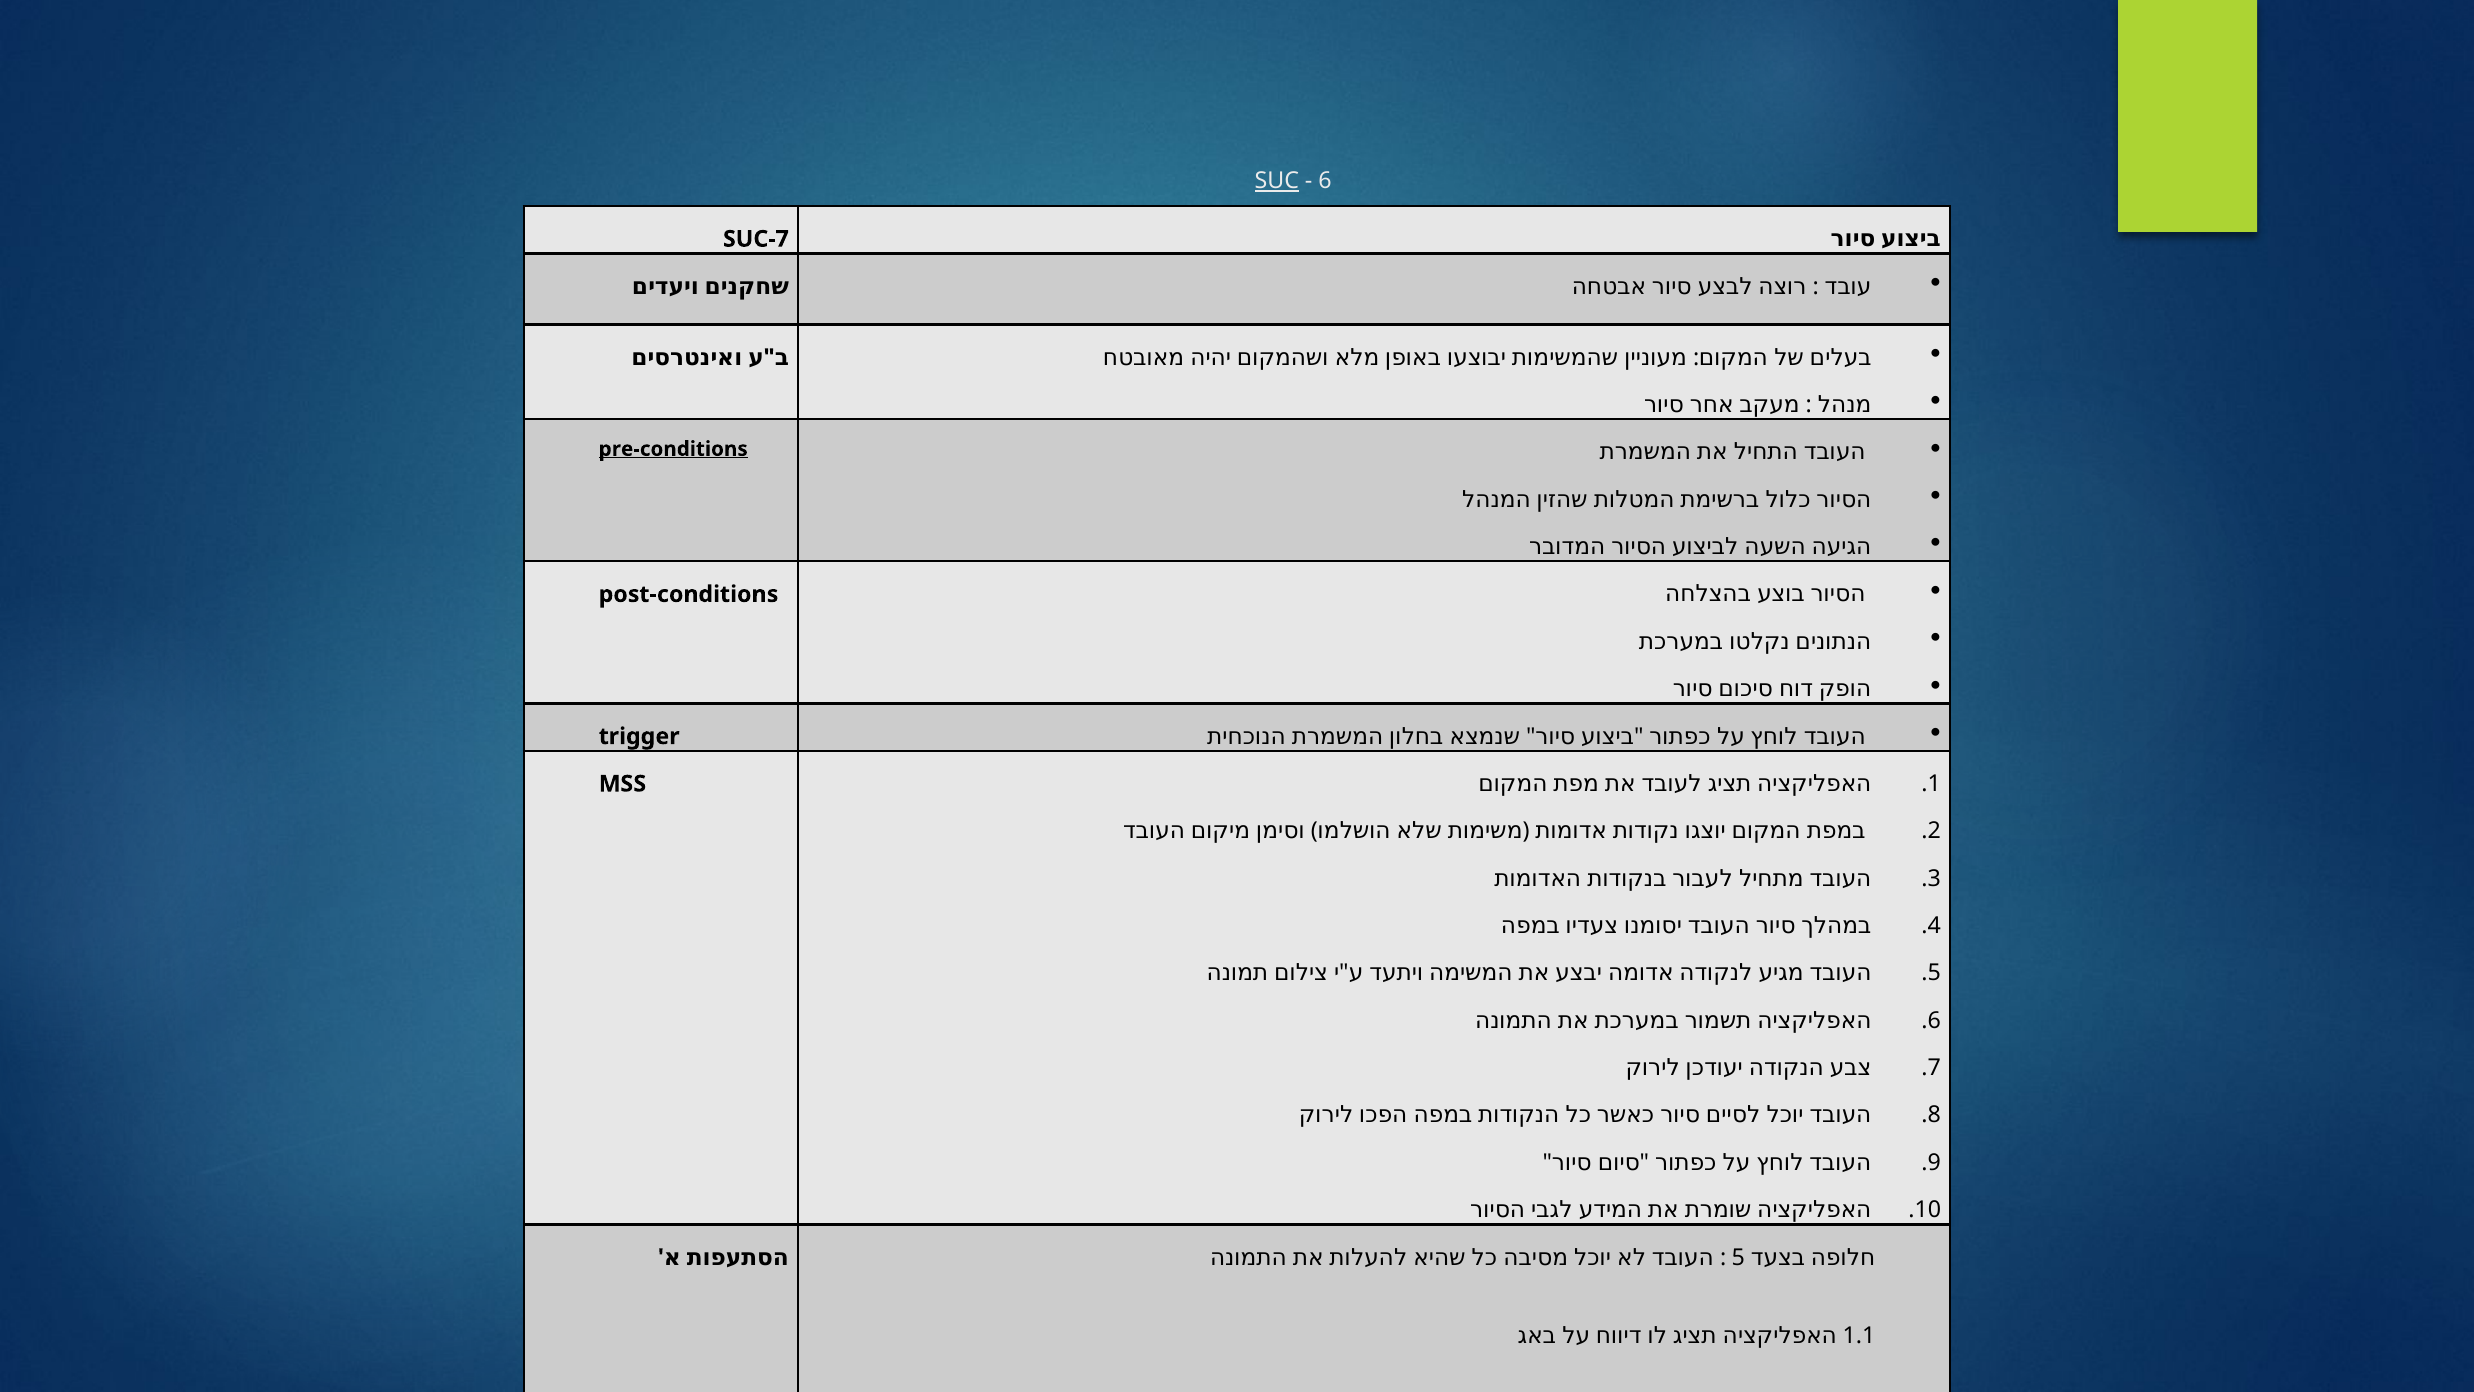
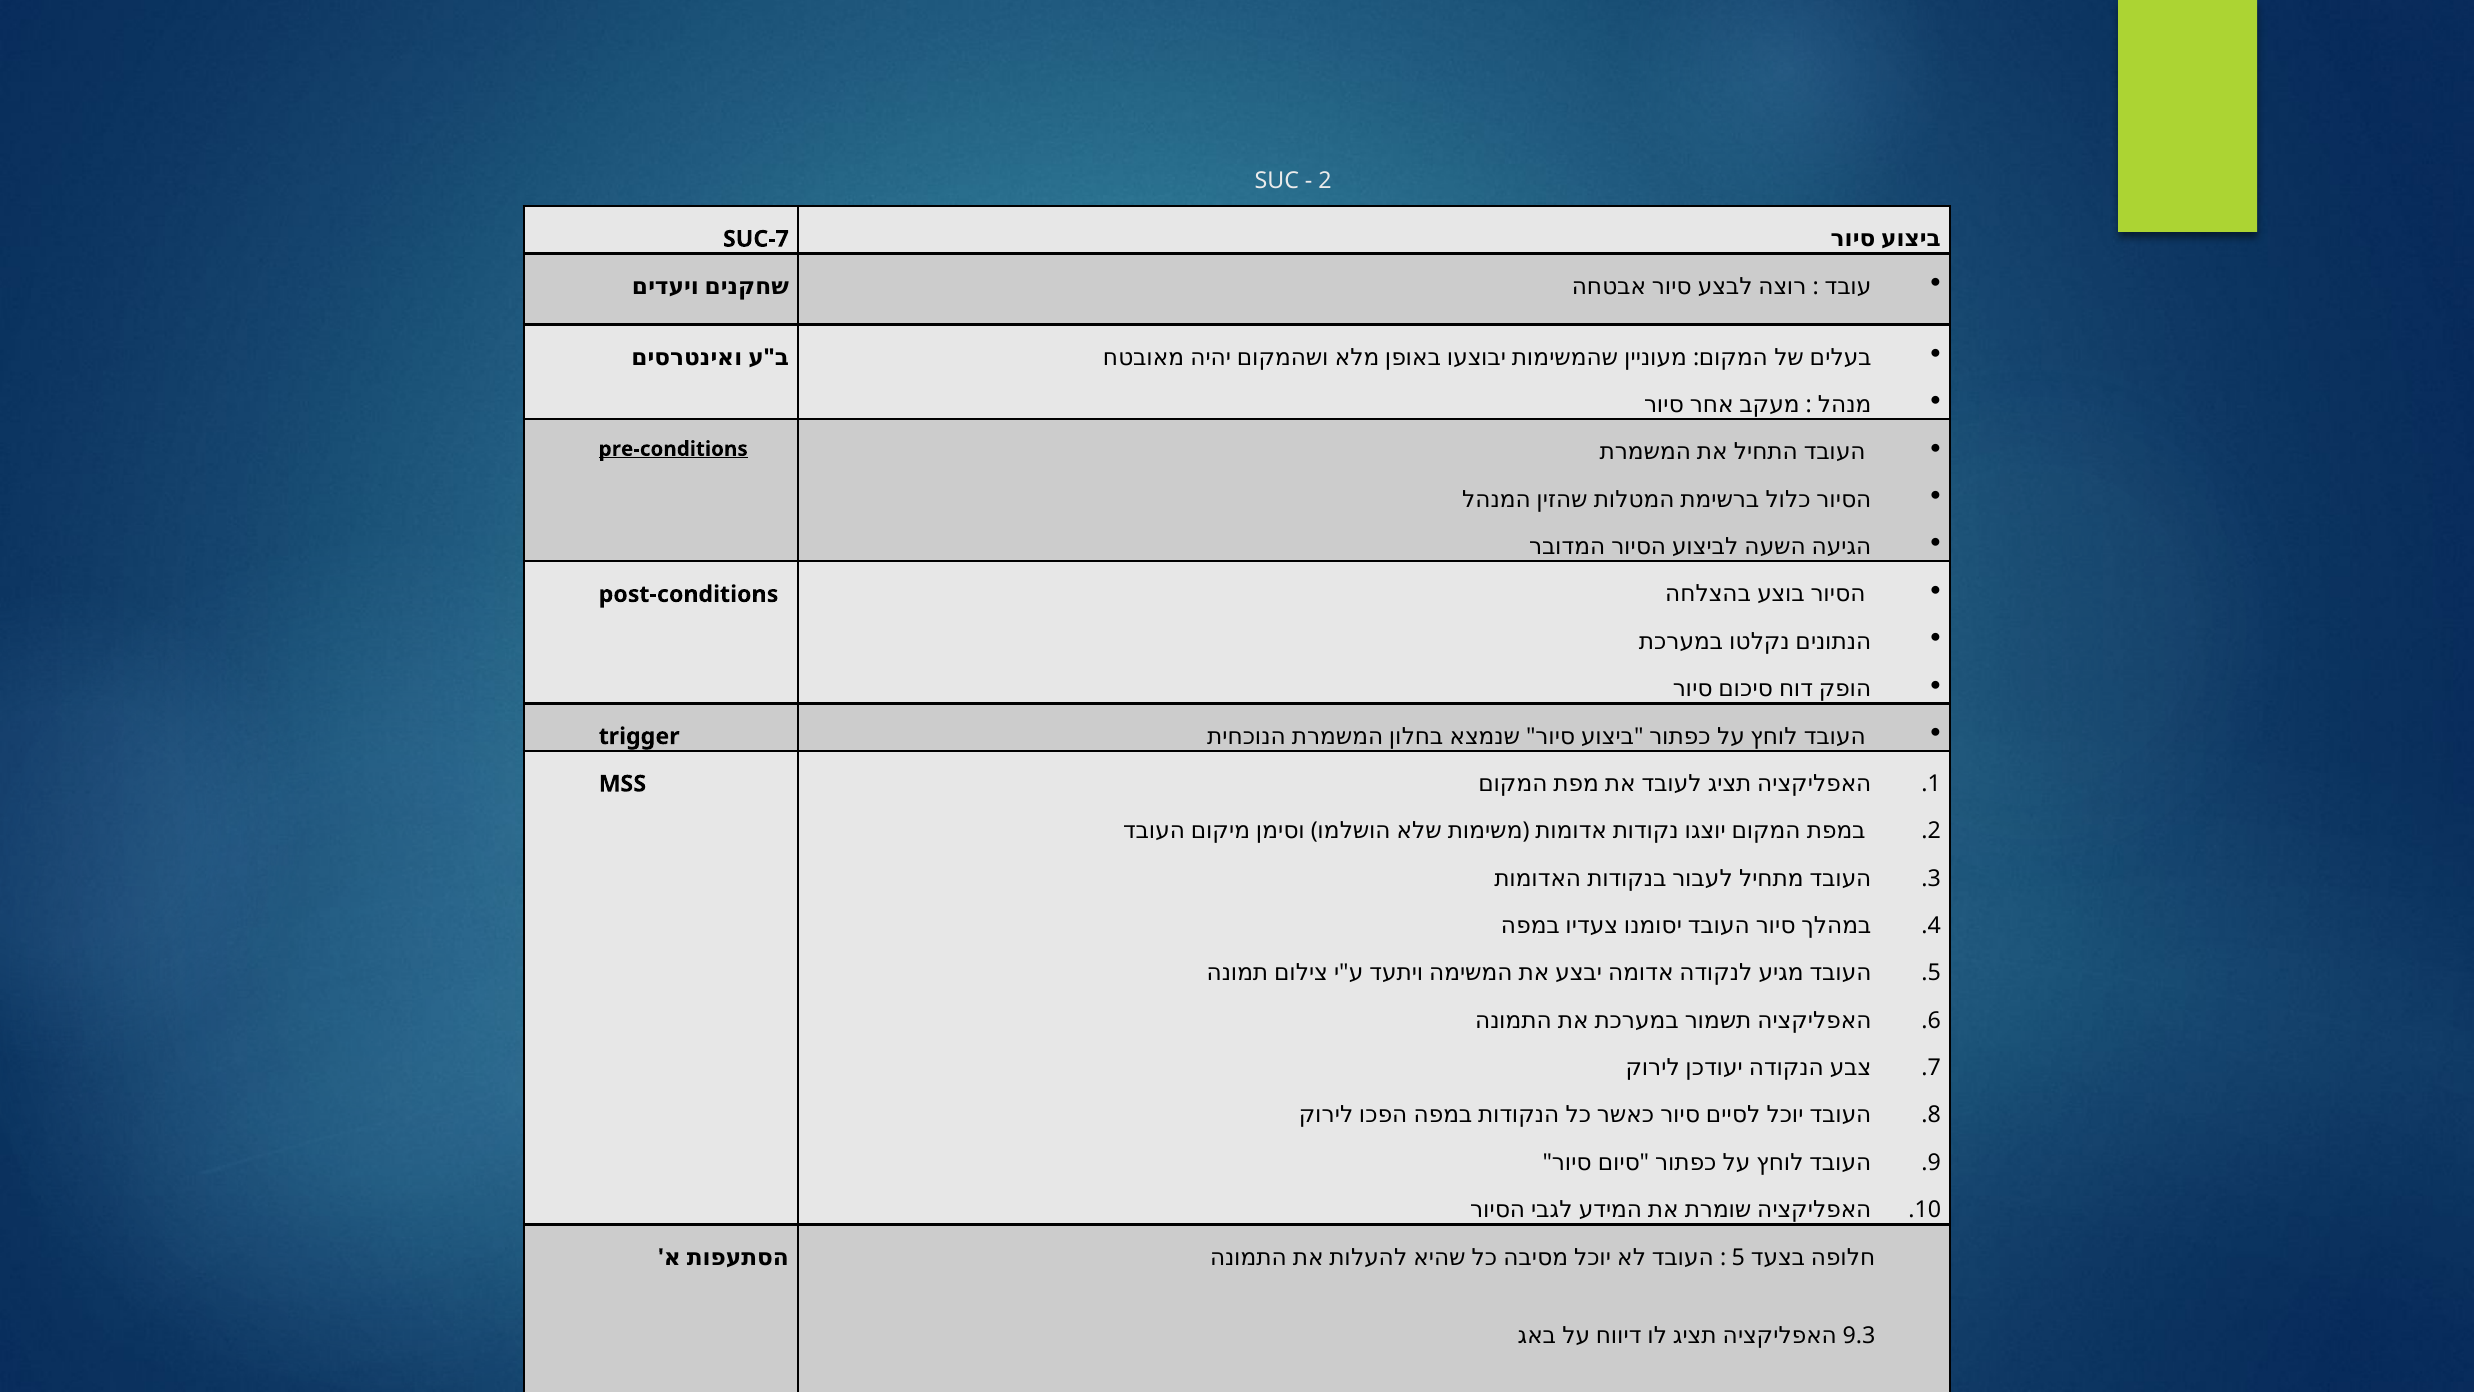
SUC underline: present -> none (1277, 181)
6: 6 -> 2 (1325, 181)
1.1: 1.1 -> 9.3 (1859, 1335)
